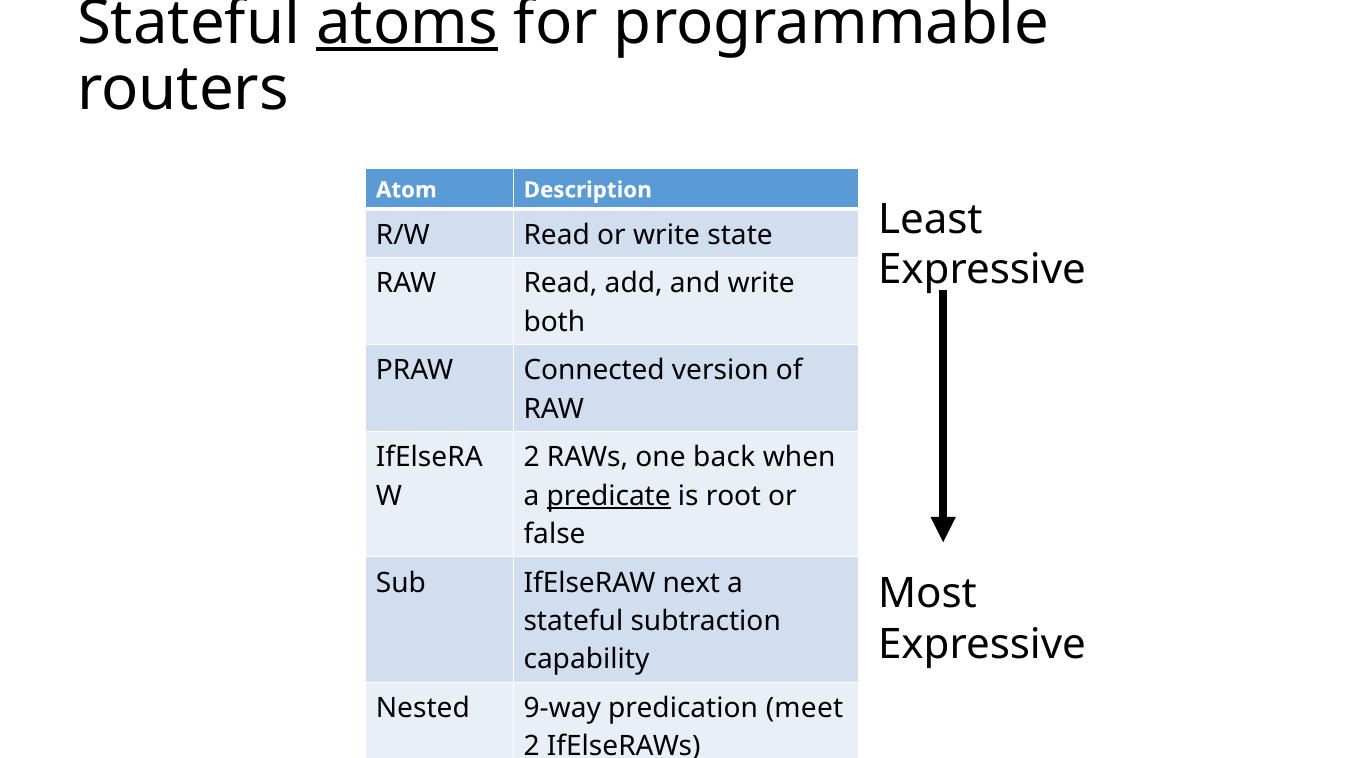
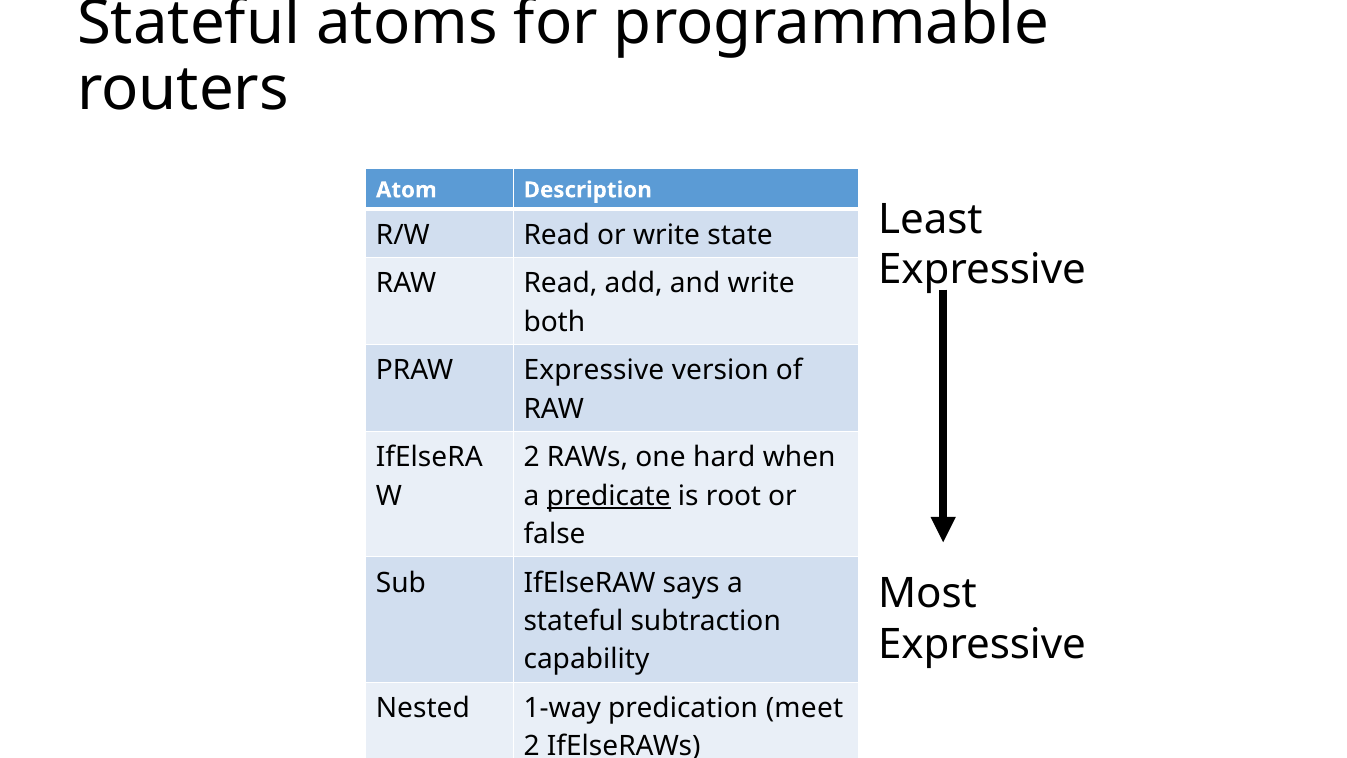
atoms underline: present -> none (407, 23)
PRAW Connected: Connected -> Expressive (594, 370)
back: back -> hard (724, 457)
next: next -> says (691, 583)
9-way: 9-way -> 1-way (562, 708)
